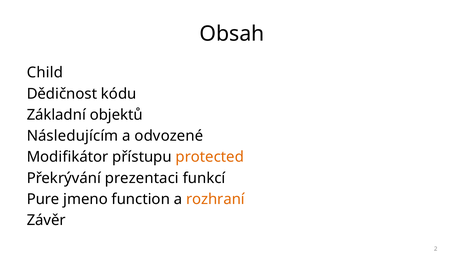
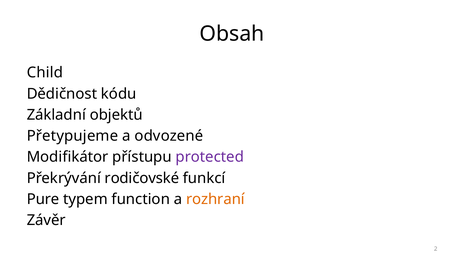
Následujícím: Následujícím -> Přetypujeme (72, 136)
protected colour: orange -> purple (210, 157)
prezentaci: prezentaci -> rodičovské (142, 178)
jmeno: jmeno -> typem (85, 199)
